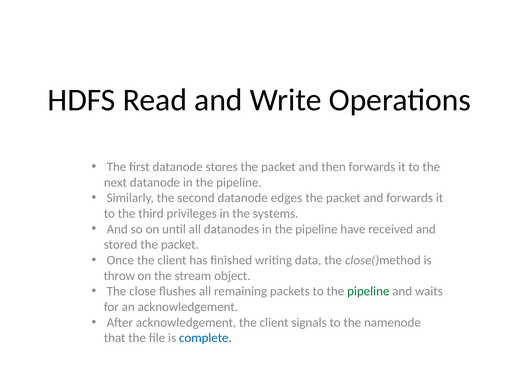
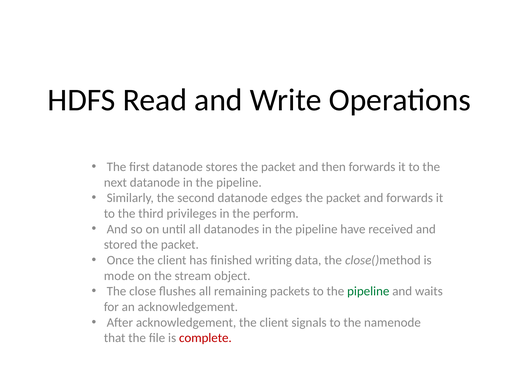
systems: systems -> perform (276, 214)
throw: throw -> mode (119, 276)
complete colour: blue -> red (205, 338)
